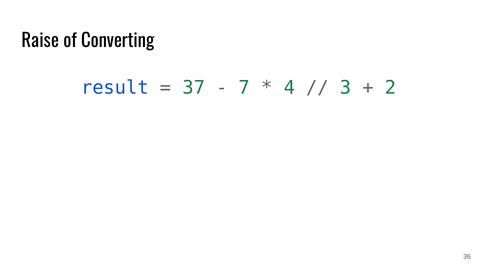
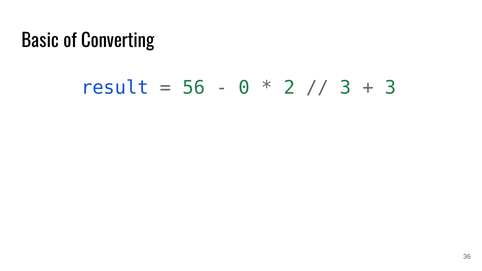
Raise: Raise -> Basic (40, 41)
37: 37 -> 56 (194, 88)
7: 7 -> 0 (244, 88)
4: 4 -> 2 (289, 88)
2: 2 -> 3 (391, 88)
